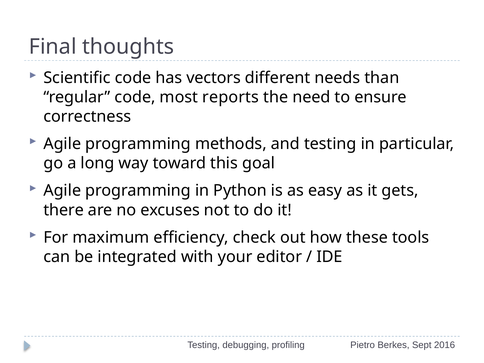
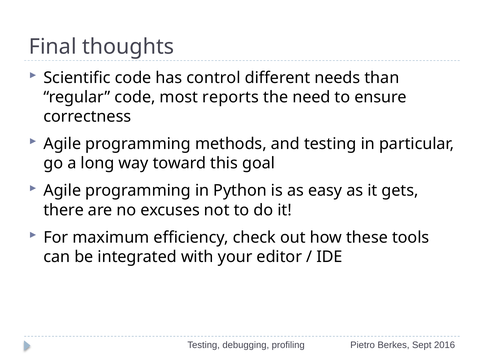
vectors: vectors -> control (214, 78)
